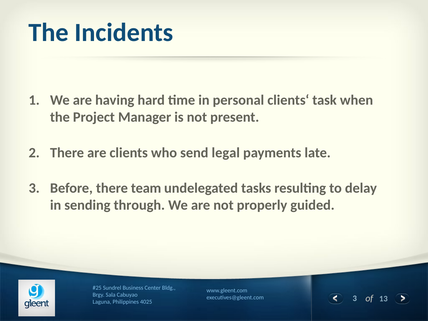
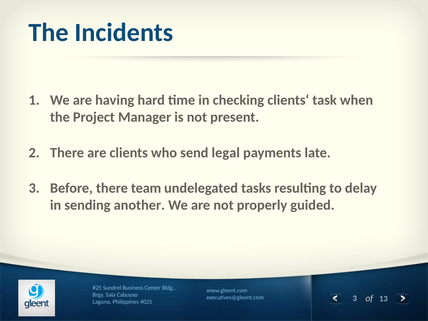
personal: personal -> checking (238, 100)
through: through -> another (139, 205)
